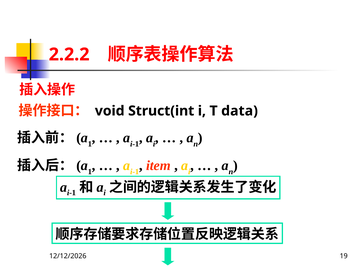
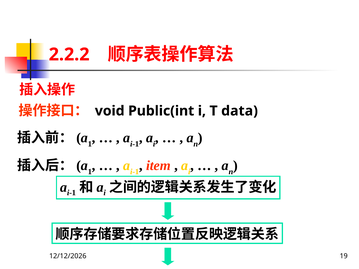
Struct(int: Struct(int -> Public(int (161, 111)
